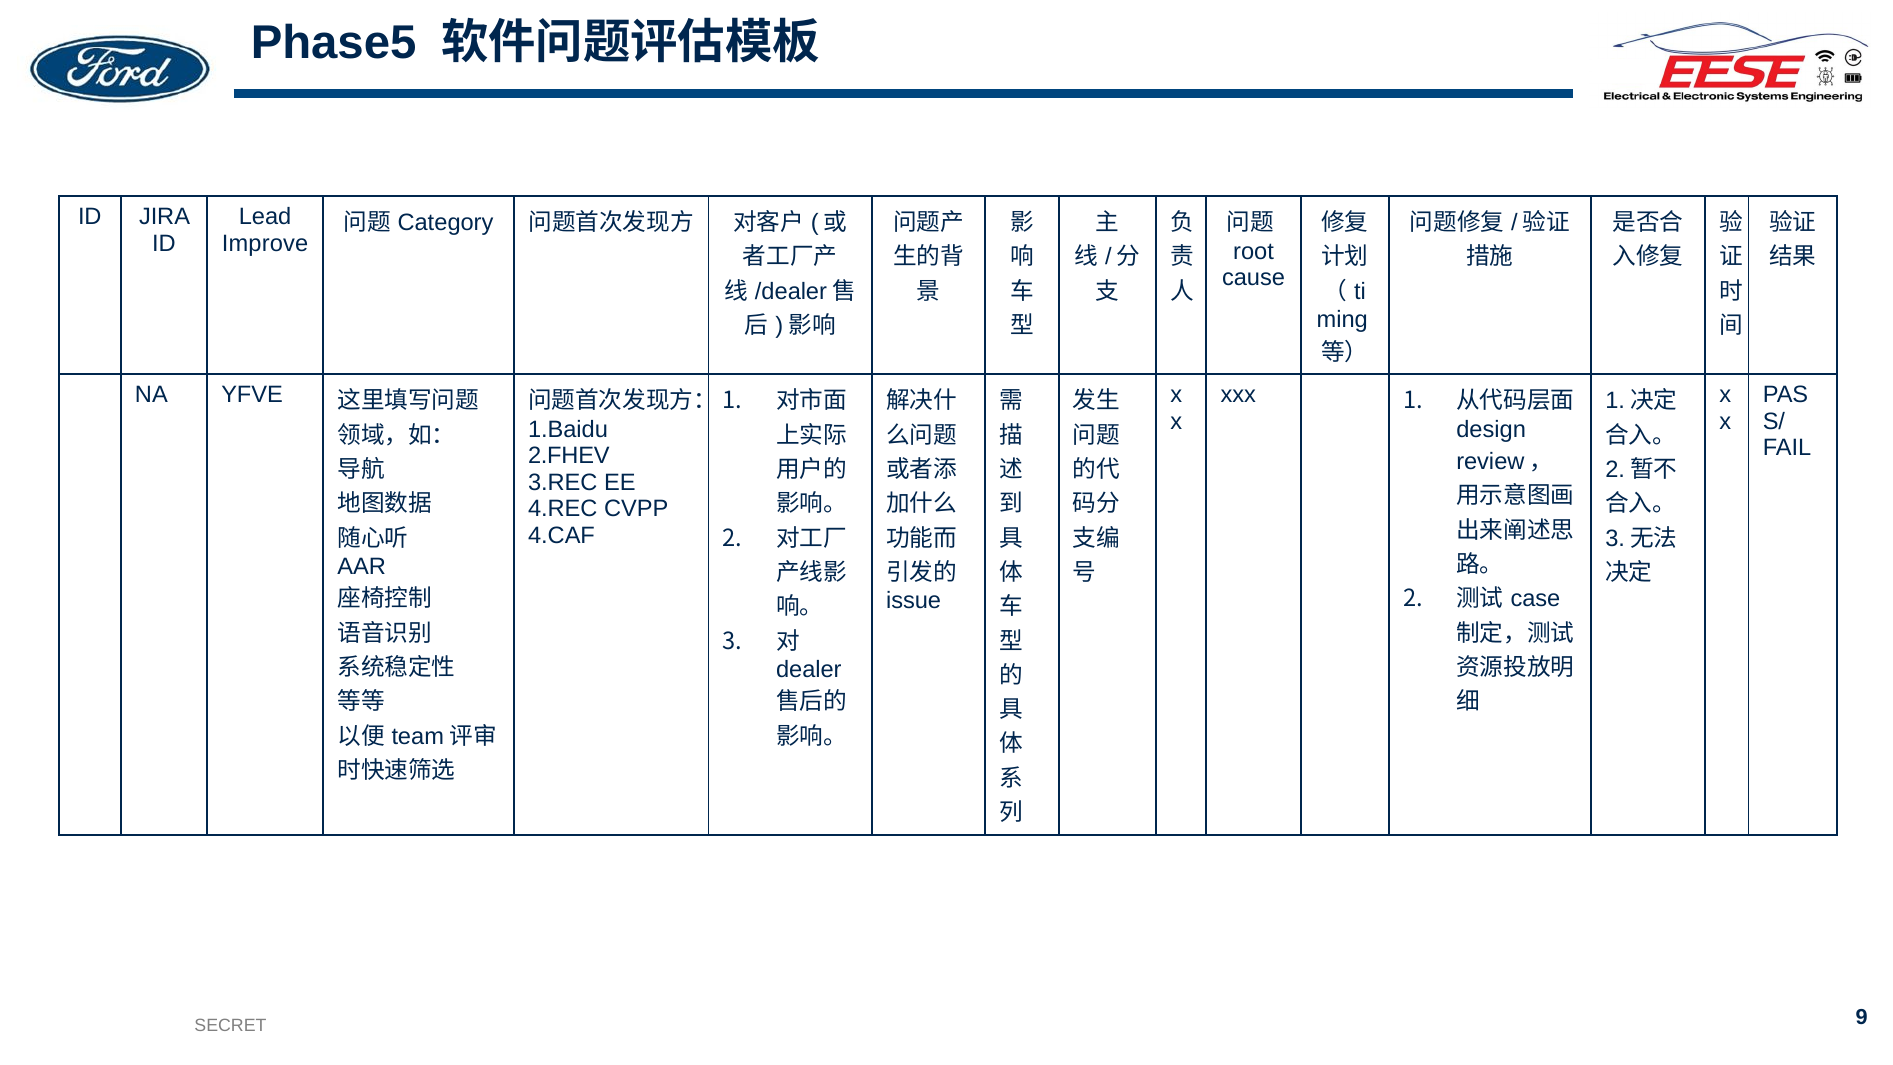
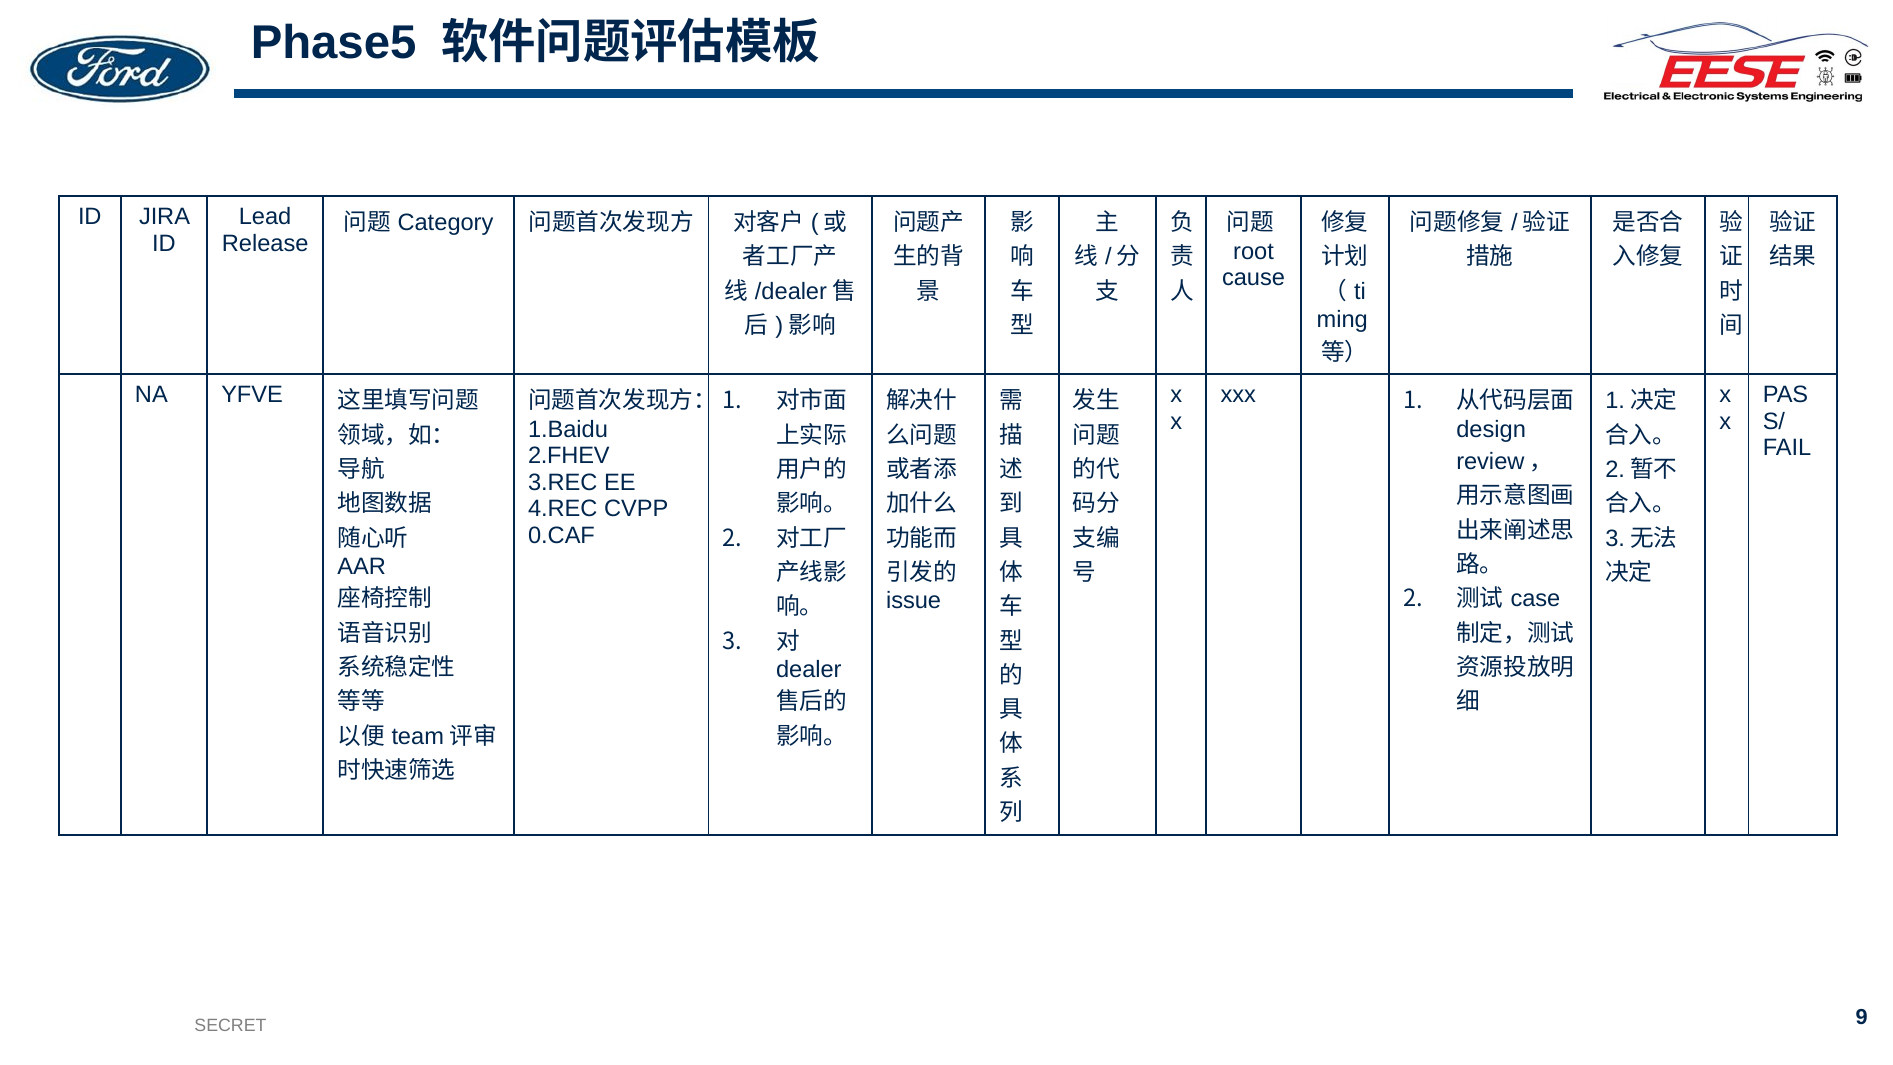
Improve: Improve -> Release (265, 243)
4.CAF: 4.CAF -> 0.CAF (561, 535)
